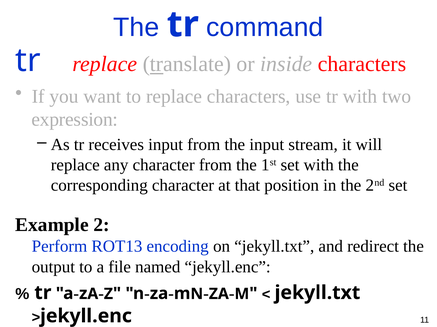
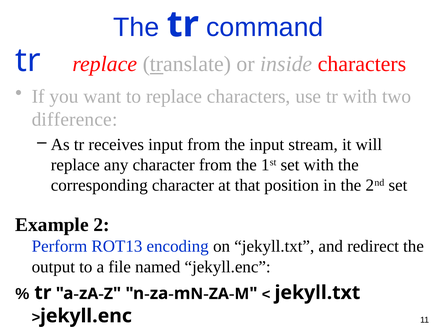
expression: expression -> difference (75, 120)
